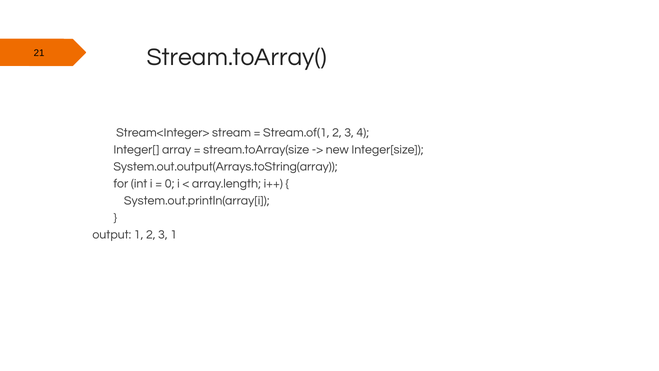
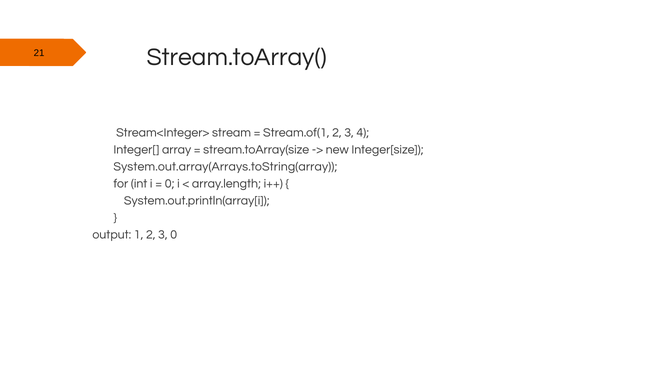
System.out.output(Arrays.toString(array: System.out.output(Arrays.toString(array -> System.out.array(Arrays.toString(array (225, 167)
3 1: 1 -> 0 (174, 235)
